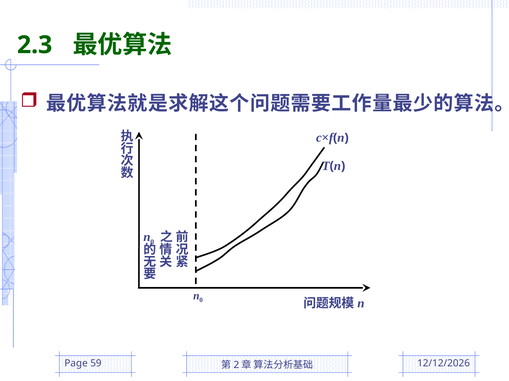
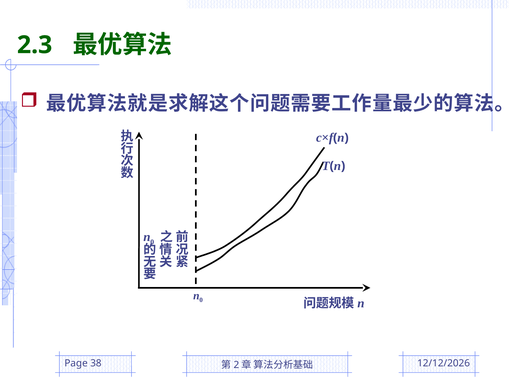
59: 59 -> 38 (96, 364)
